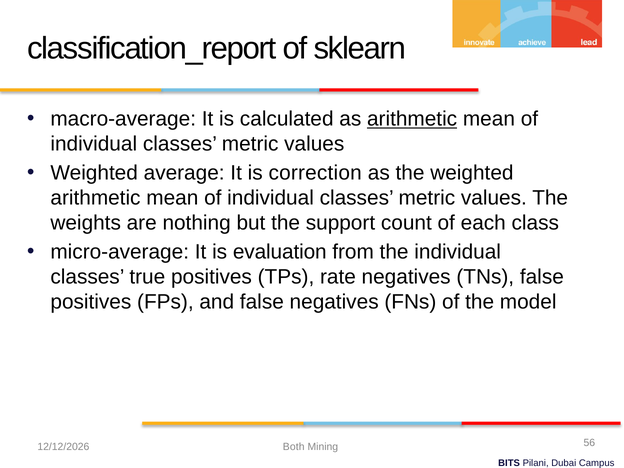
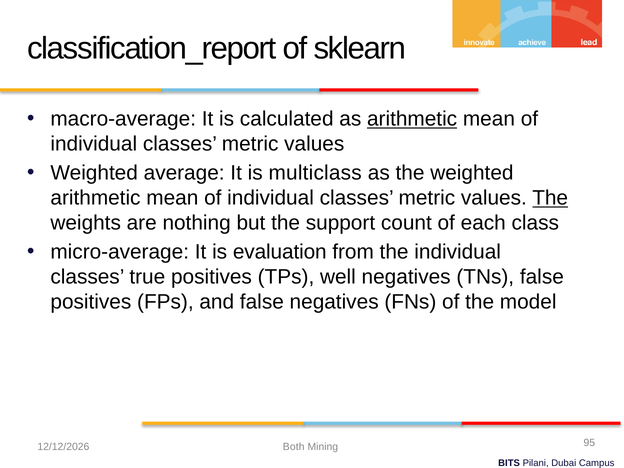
correction: correction -> multiclass (315, 173)
The underline: none -> present (550, 198)
rate: rate -> well (338, 277)
56: 56 -> 95 (589, 443)
